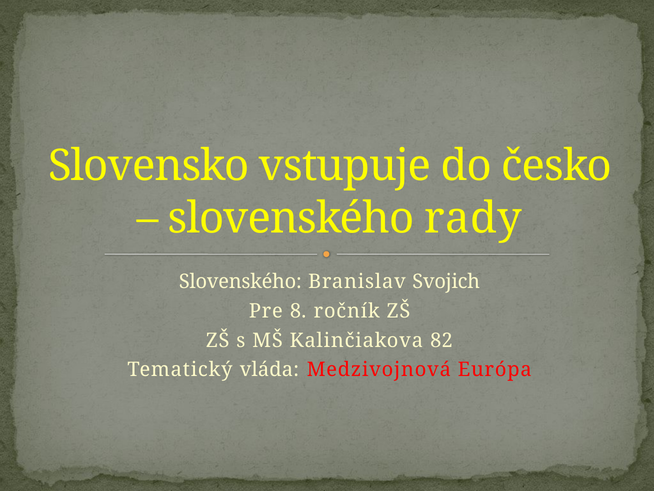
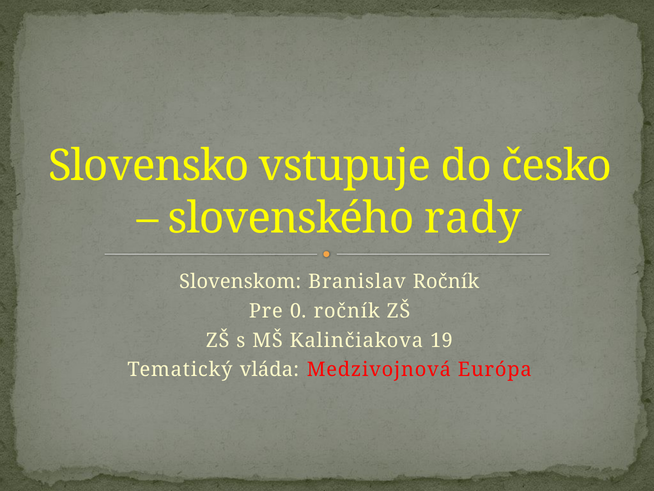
Slovenského: Slovenského -> Slovenskom (240, 281)
Branislav Svojich: Svojich -> Ročník (446, 281)
8: 8 -> 0 (298, 311)
82: 82 -> 19 (441, 340)
